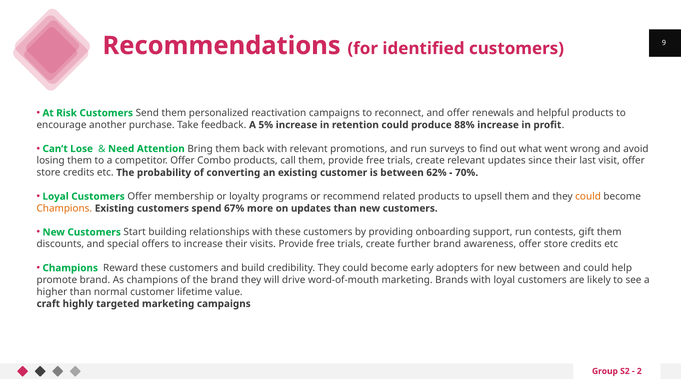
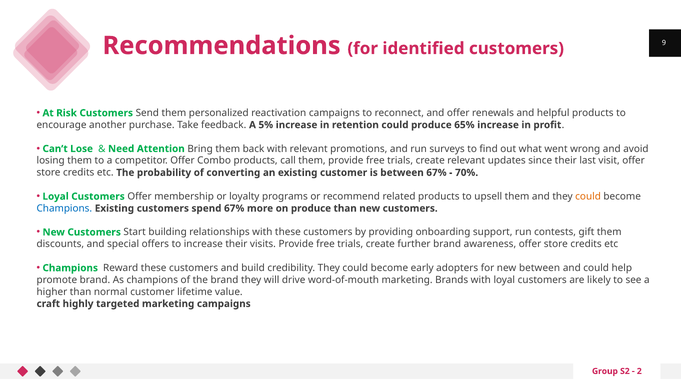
88%: 88% -> 65% (464, 125)
between 62%: 62% -> 67% (436, 173)
Champions colour: orange -> blue (64, 208)
on updates: updates -> produce (311, 208)
